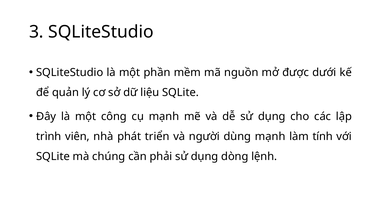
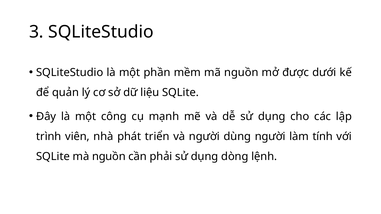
dùng mạnh: mạnh -> người (270, 137)
mà chúng: chúng -> nguồn (109, 157)
